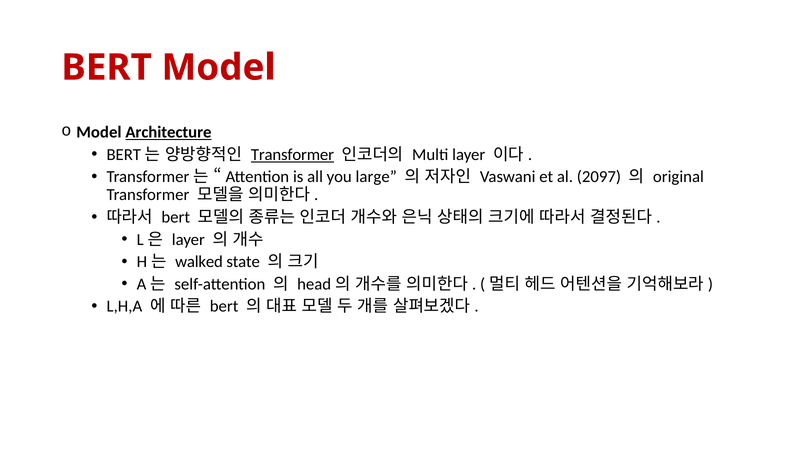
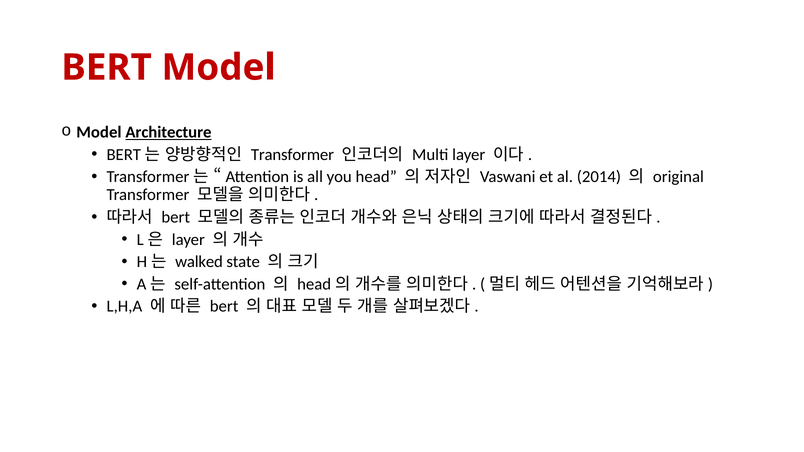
Transformer underline: present -> none (292, 155)
large: large -> head (376, 177)
2097: 2097 -> 2014 (599, 177)
